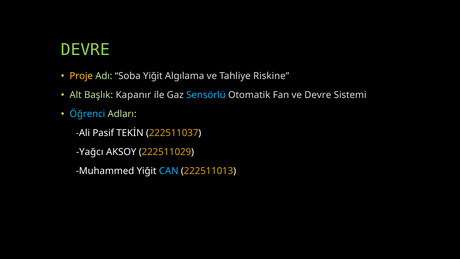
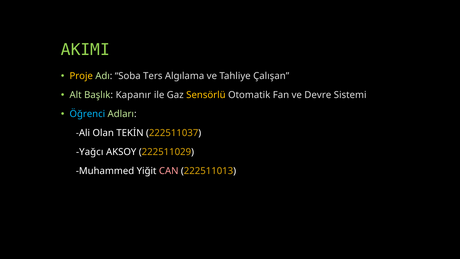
DEVRE: DEVRE -> AKIMI (85, 50)
Soba Yiğit: Yiğit -> Ters (153, 76)
Riskine: Riskine -> Çalışan (271, 76)
Sensörlü colour: light blue -> yellow (206, 95)
Pasif: Pasif -> Olan (103, 133)
CAN colour: light blue -> pink (169, 171)
